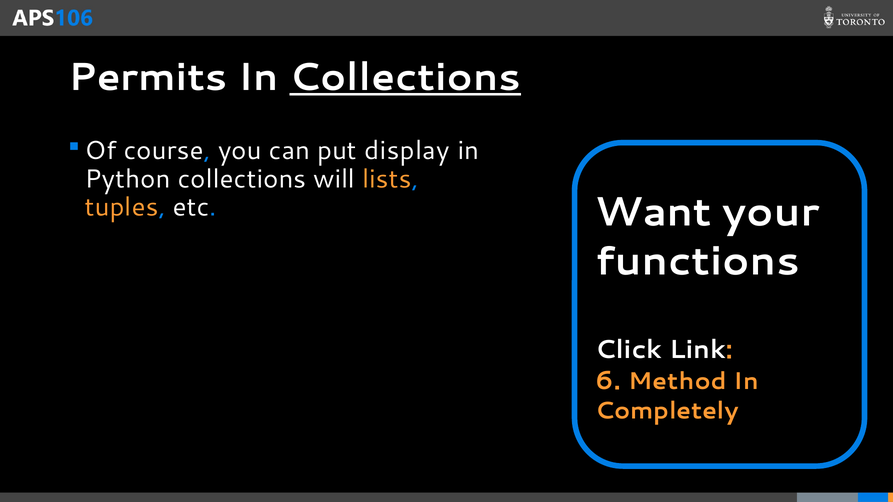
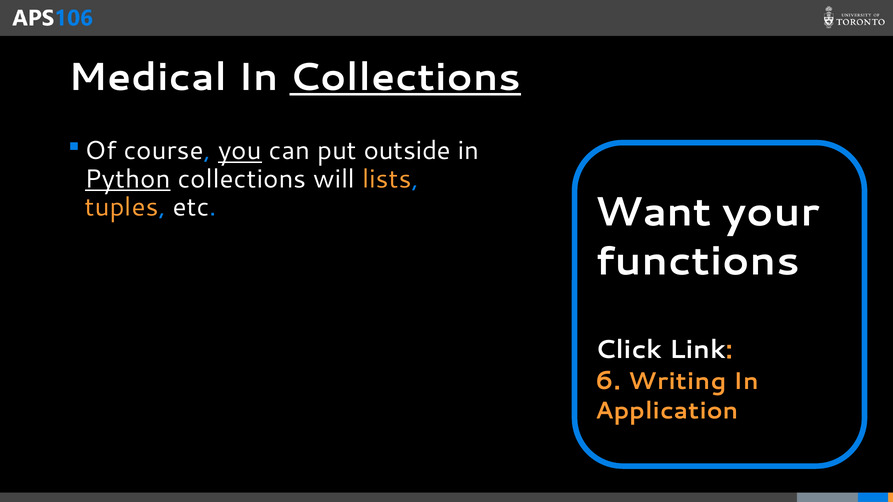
Permits: Permits -> Medical (148, 77)
you underline: none -> present (240, 151)
display: display -> outside (407, 151)
Python underline: none -> present (128, 179)
Method: Method -> Writing (677, 382)
Completely: Completely -> Application (667, 411)
